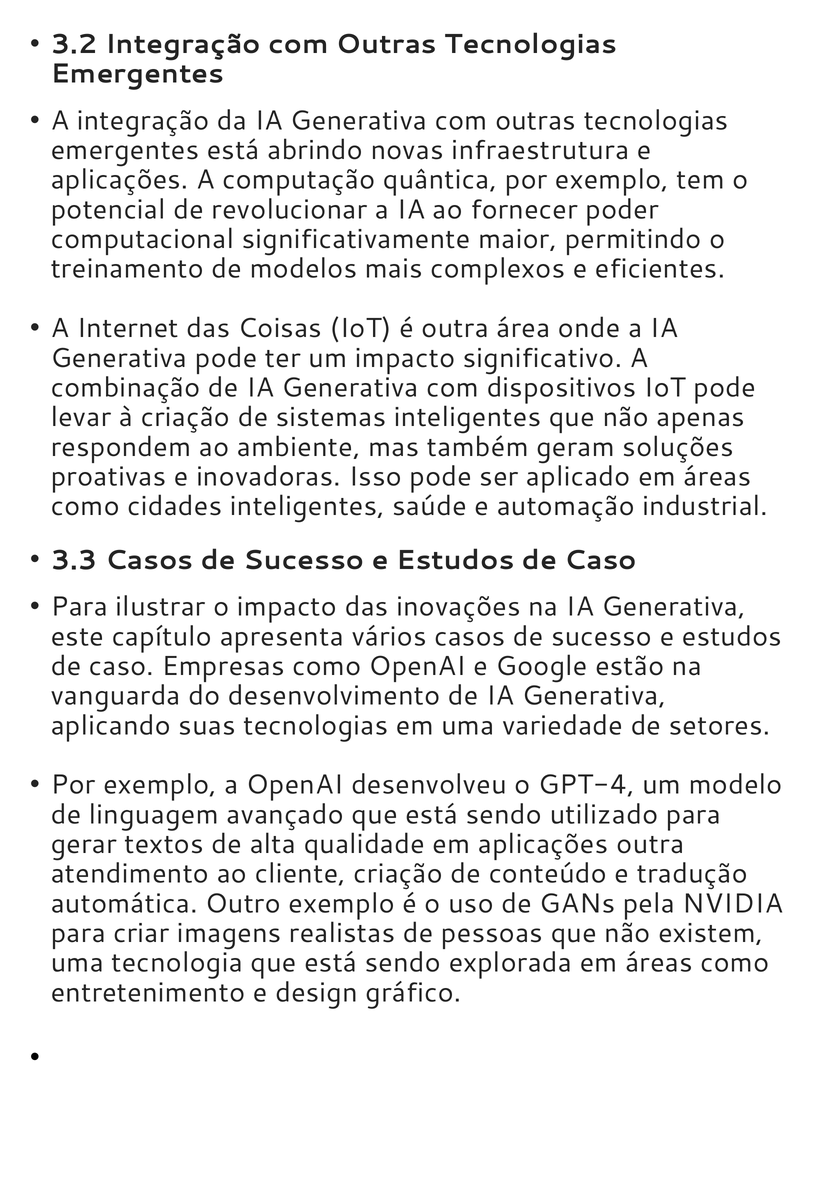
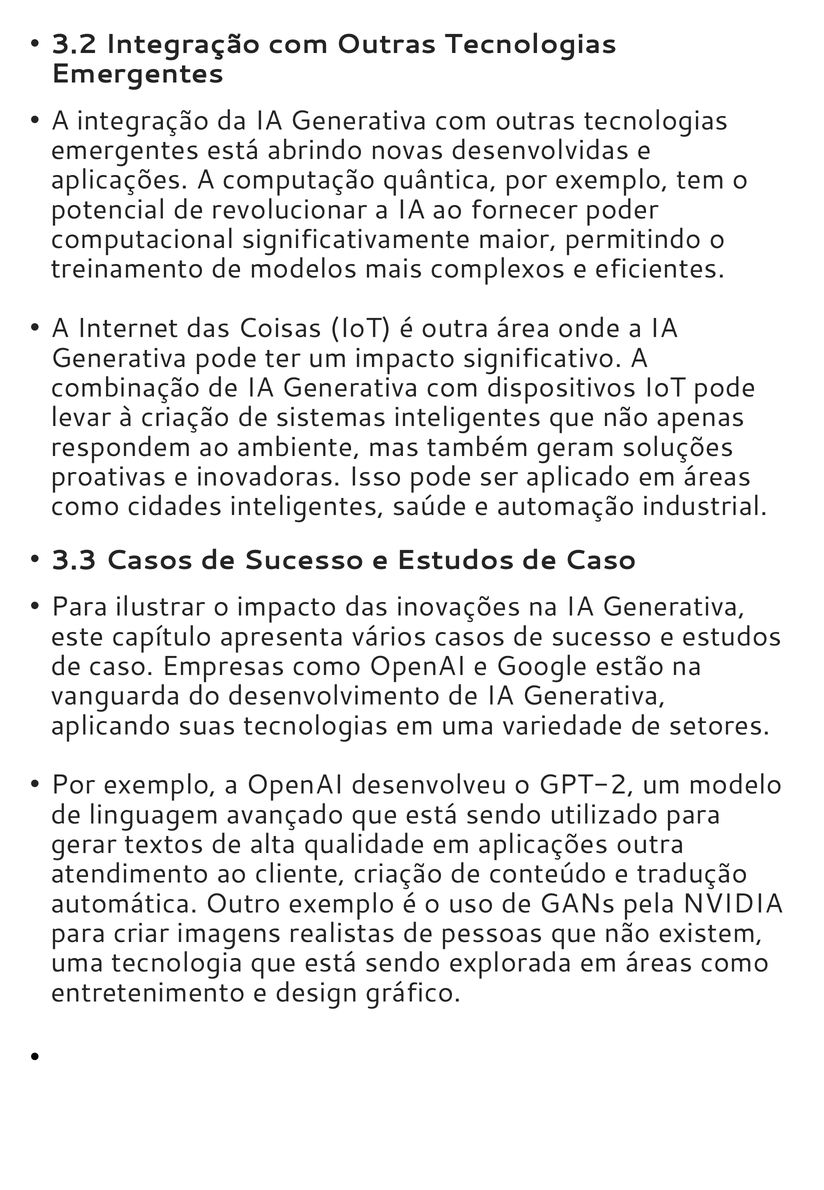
infraestrutura: infraestrutura -> desenvolvidas (540, 150)
GPT-4: GPT-4 -> GPT-2 (586, 785)
